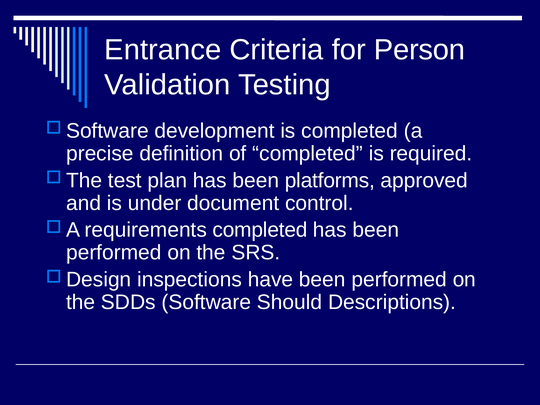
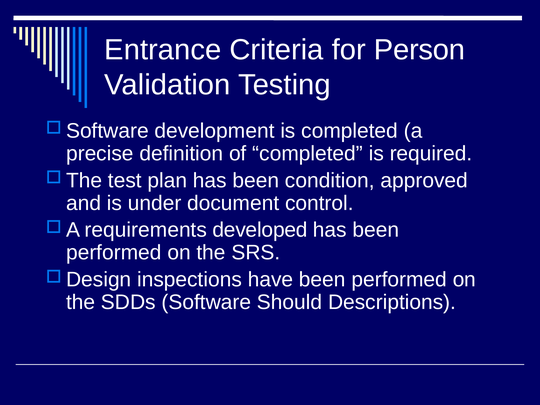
platforms: platforms -> condition (330, 180)
requirements completed: completed -> developed (260, 230)
